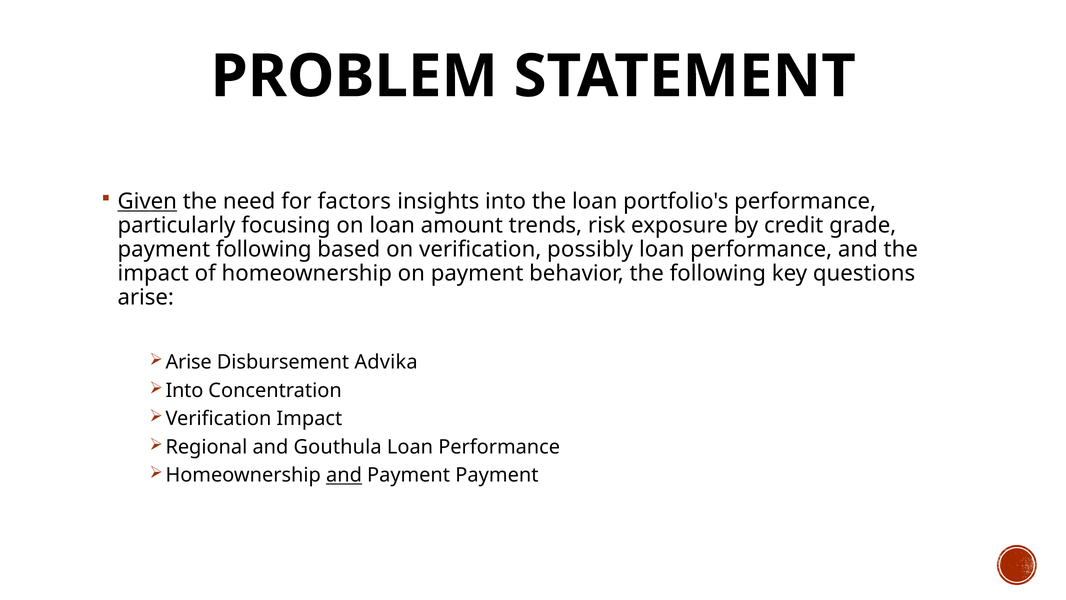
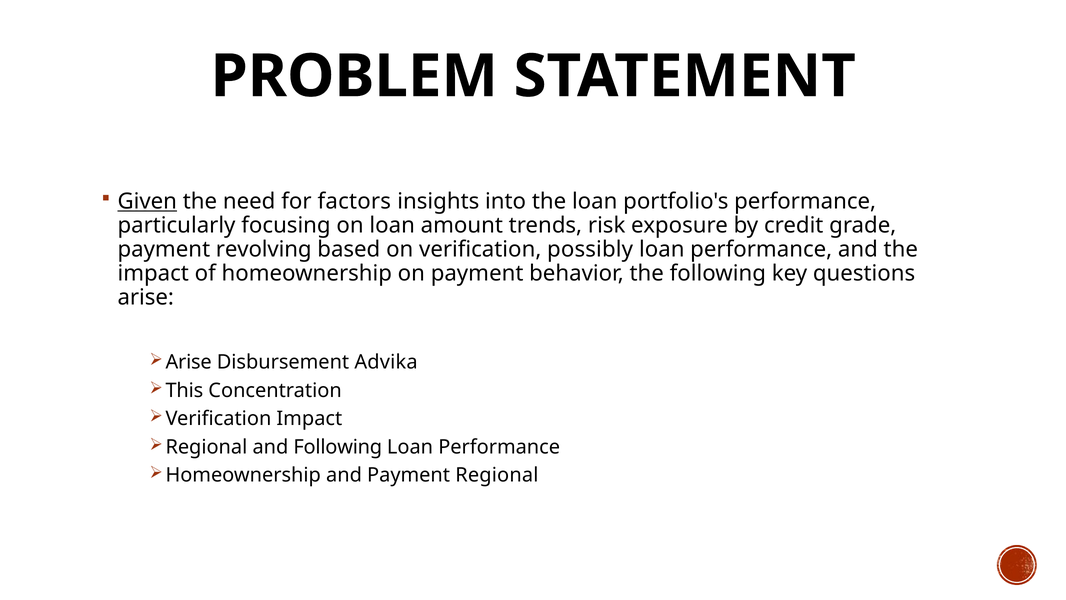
payment following: following -> revolving (264, 249)
Into: Into -> This (184, 390)
and Gouthula: Gouthula -> Following (338, 447)
and underline: present -> none (344, 475)
Payment Payment: Payment -> Regional (497, 475)
